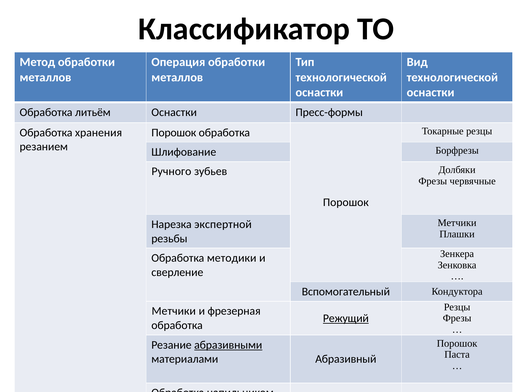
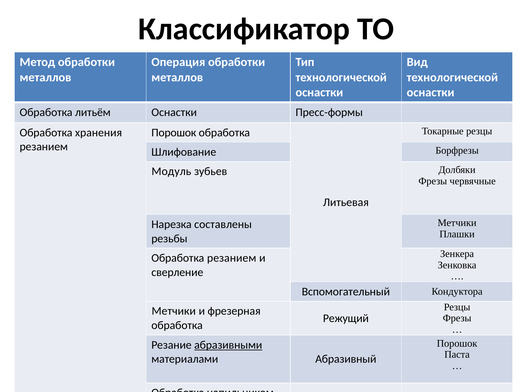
Ручного: Ручного -> Модуль (171, 172)
Порошок: Порошок -> Литьевая (346, 203)
экспертной: экспертной -> составлены (223, 224)
Обработка методики: методики -> резанием (232, 258)
Режущий underline: present -> none (346, 318)
